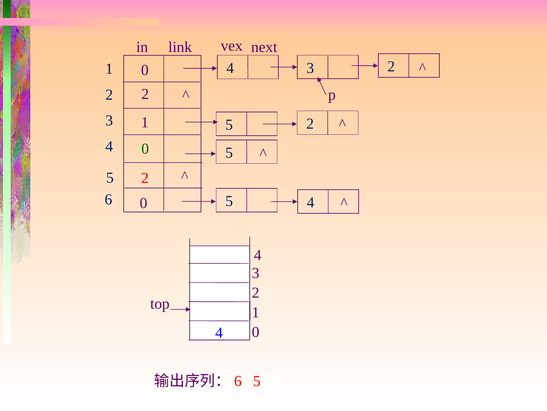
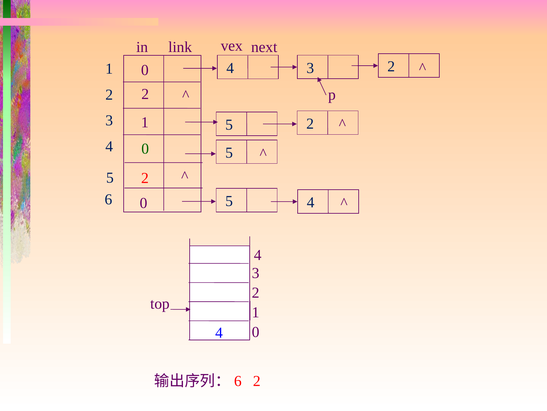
5: 5 -> 2 (257, 381)
